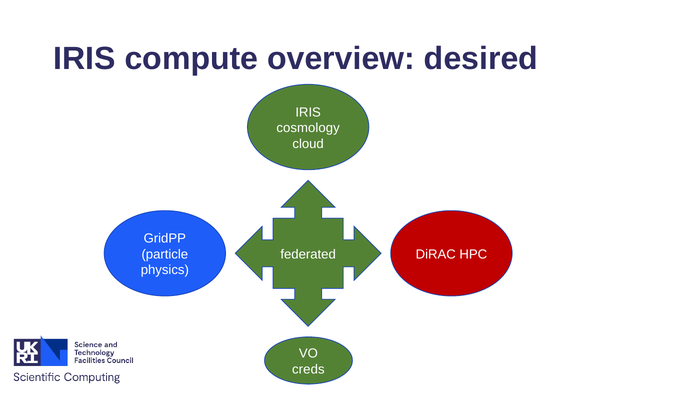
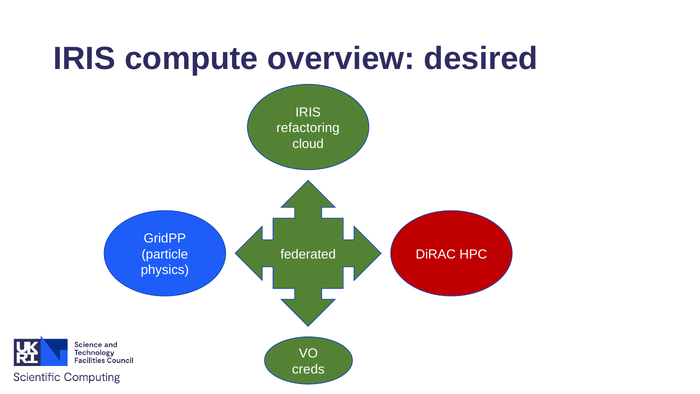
cosmology: cosmology -> refactoring (308, 128)
